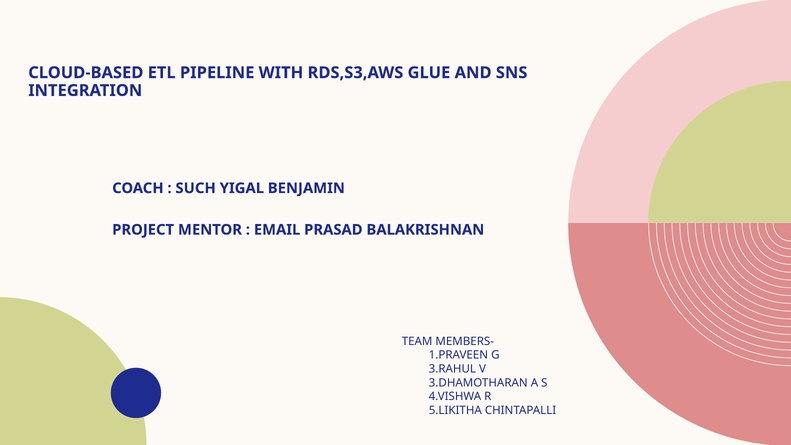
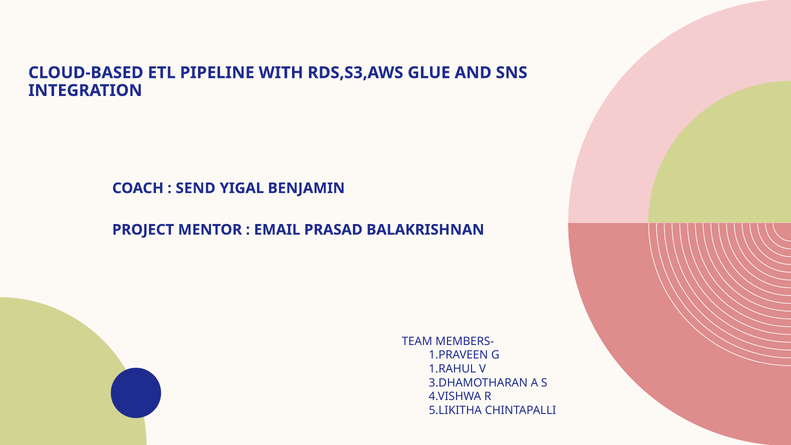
SUCH: SUCH -> SEND (196, 188)
3.RAHUL: 3.RAHUL -> 1.RAHUL (452, 369)
